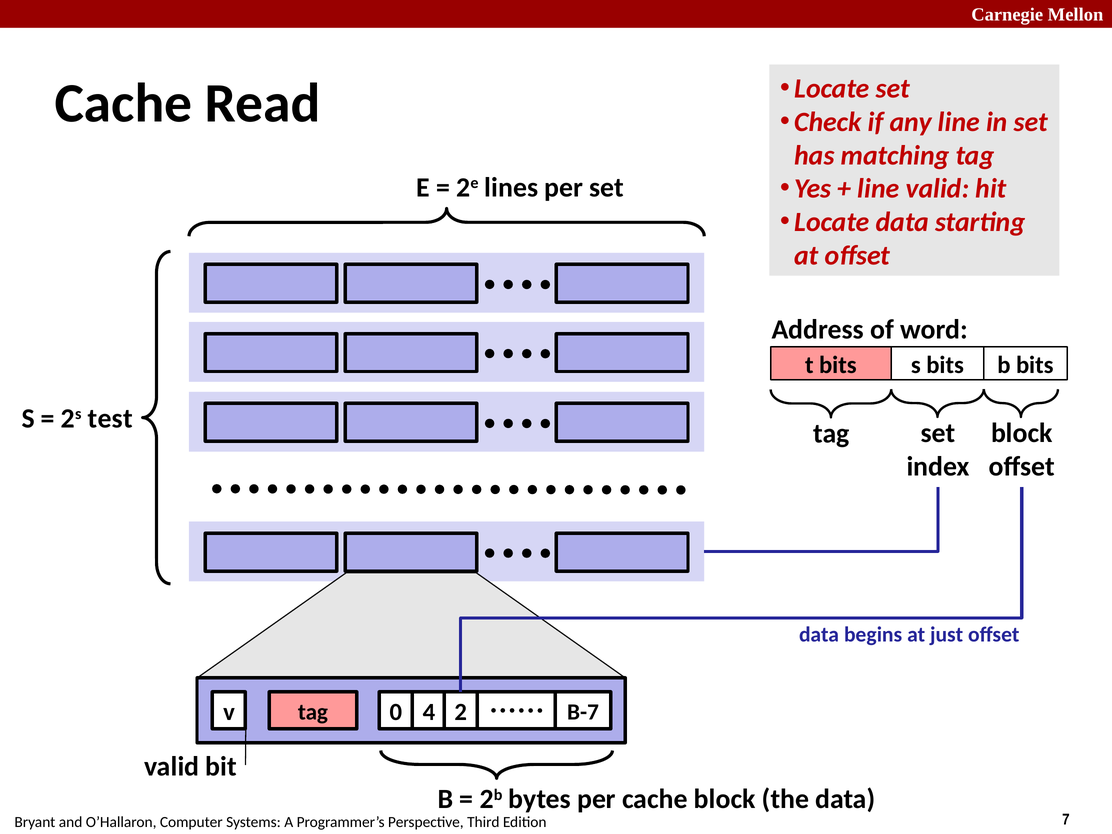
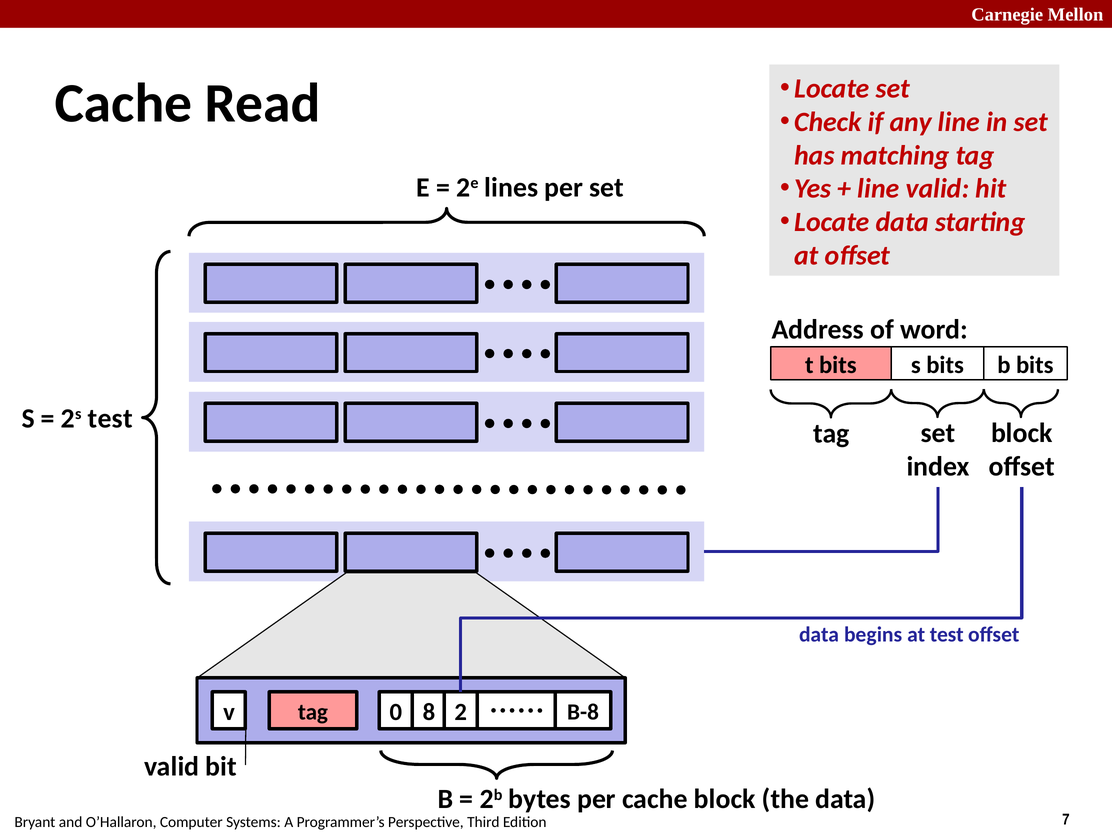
at just: just -> test (947, 635)
4: 4 -> 8 (429, 712)
B-7: B-7 -> B-8 (583, 712)
